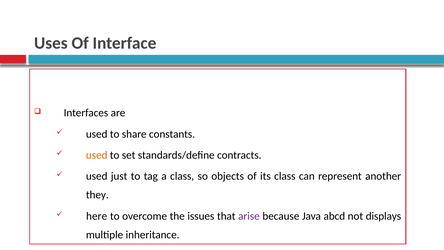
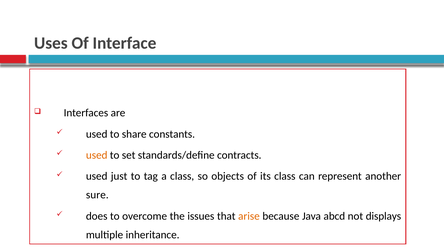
they: they -> sure (97, 195)
here: here -> does (97, 216)
arise colour: purple -> orange (249, 216)
